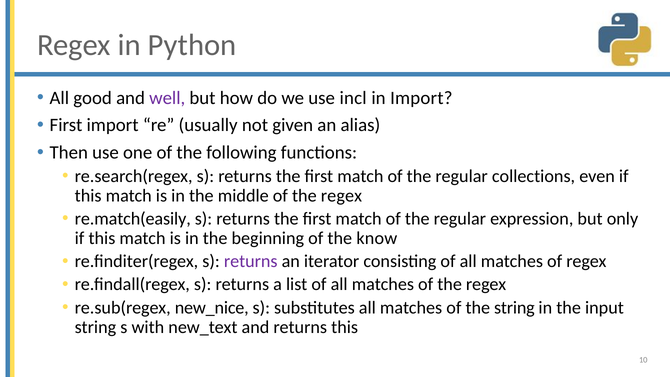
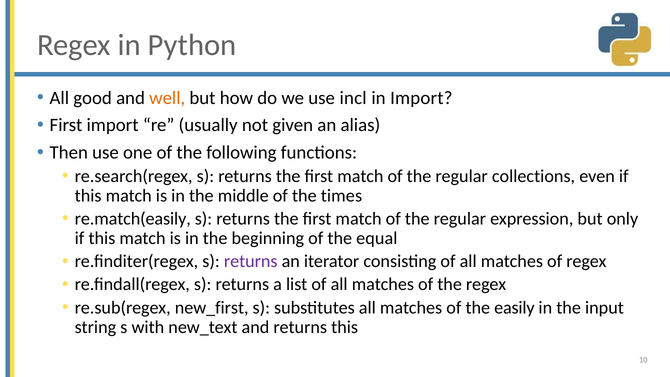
well colour: purple -> orange (167, 98)
middle of the regex: regex -> times (341, 196)
know: know -> equal (377, 238)
new_nice: new_nice -> new_first (212, 307)
the string: string -> easily (514, 307)
